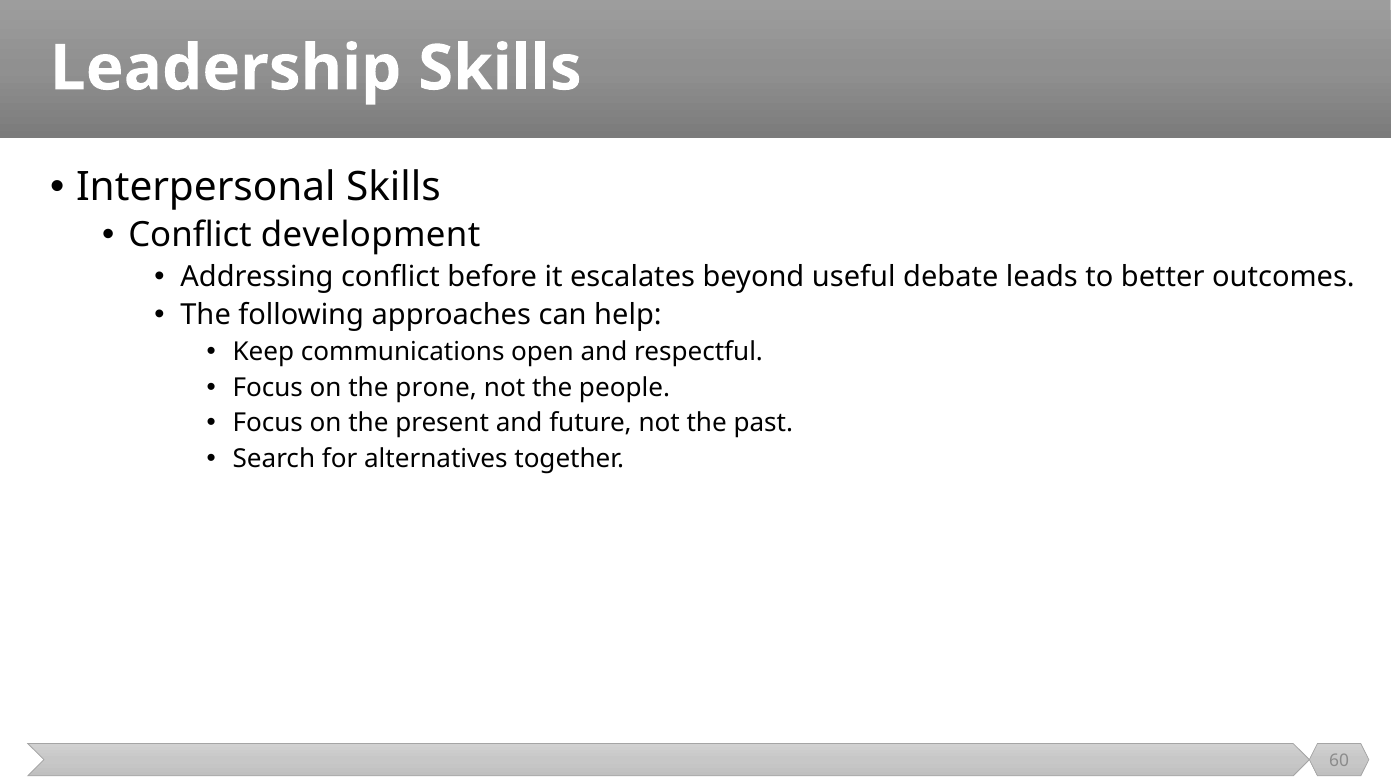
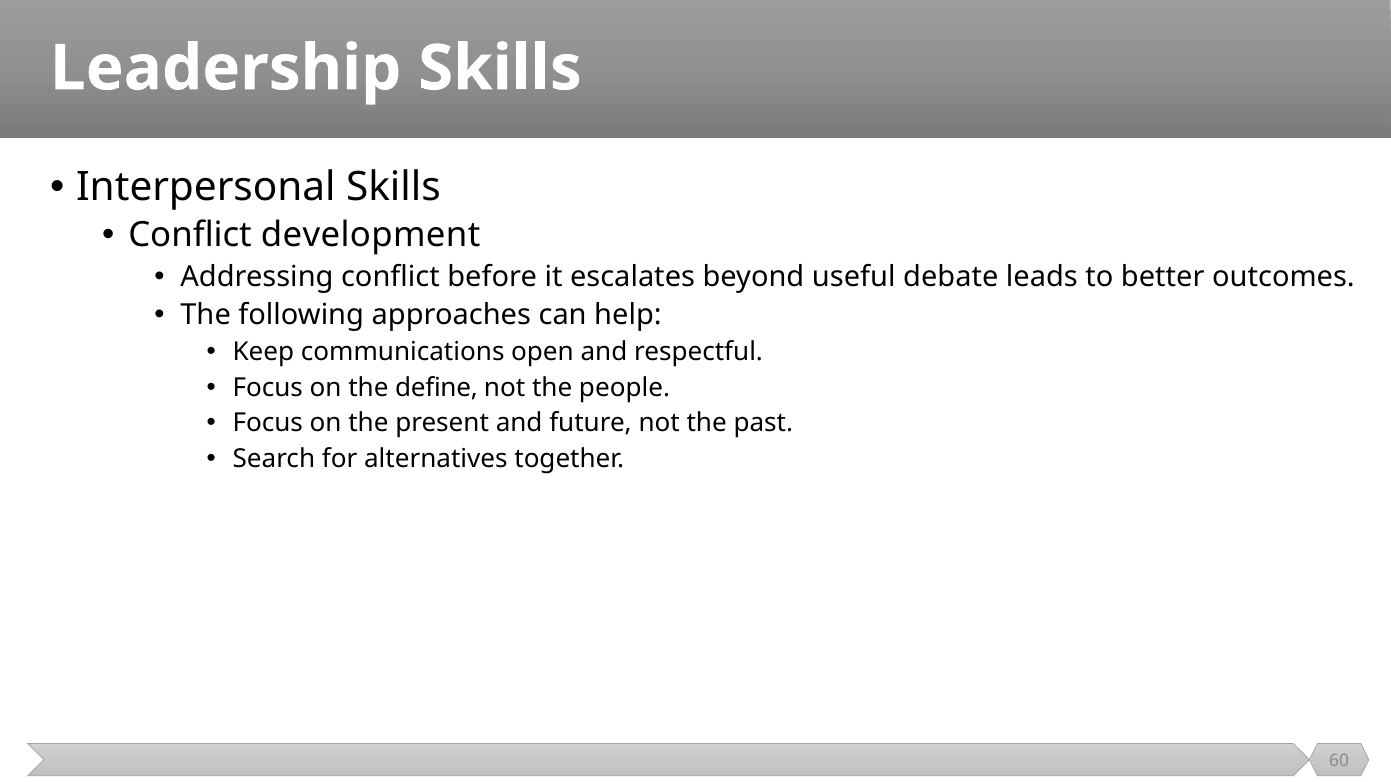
prone: prone -> define (436, 388)
